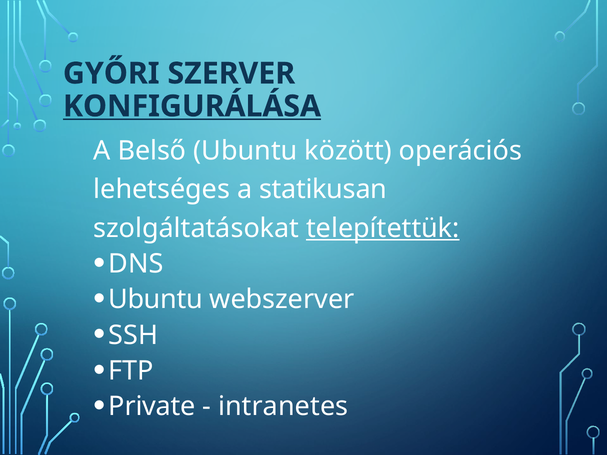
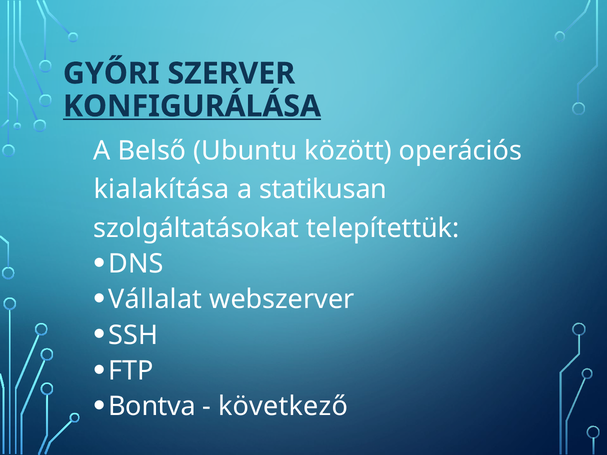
lehetséges: lehetséges -> kialakítása (162, 190)
telepítettük underline: present -> none (383, 228)
Ubuntu: Ubuntu -> Vállalat (155, 300)
Private: Private -> Bontva (152, 407)
intranetes: intranetes -> következő (283, 407)
